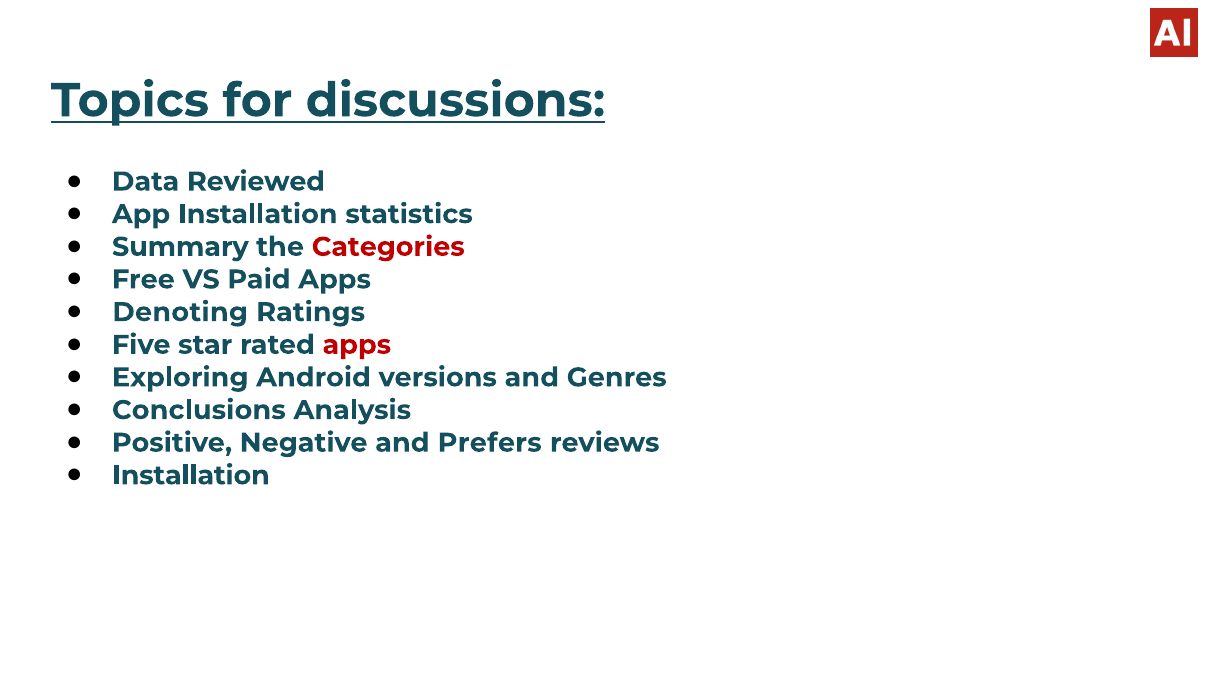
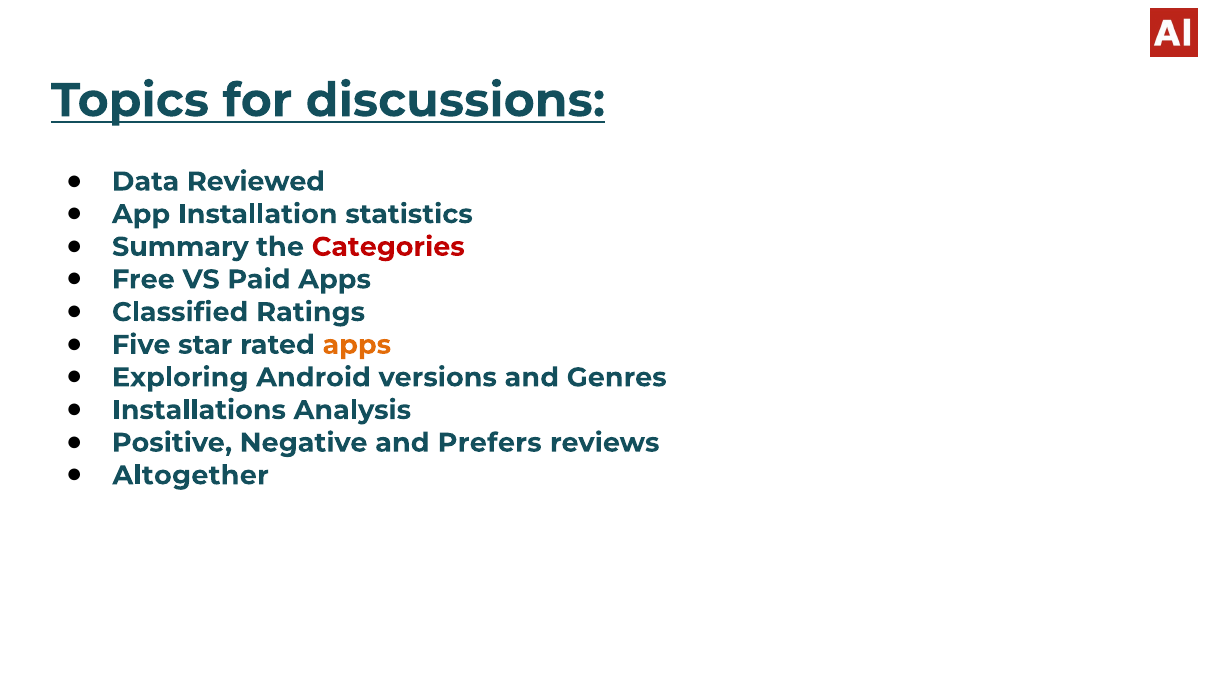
Denoting: Denoting -> Classified (180, 312)
apps colour: red -> orange (357, 345)
Conclusions: Conclusions -> Installations (199, 410)
Installation: Installation -> Altogether (191, 475)
